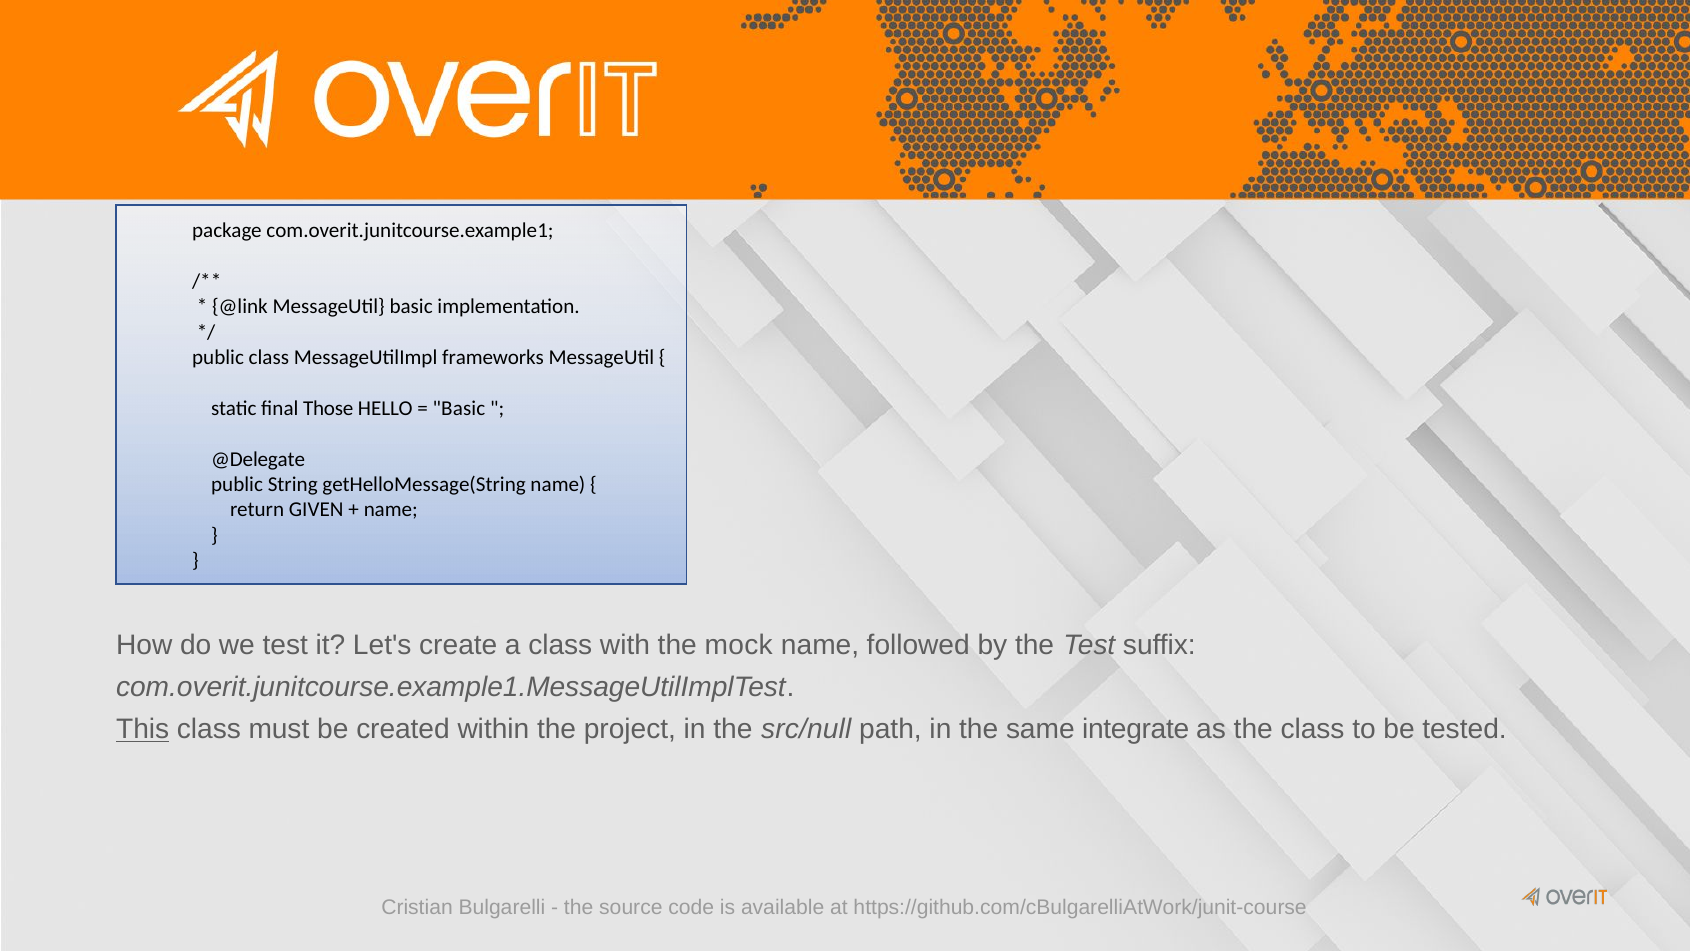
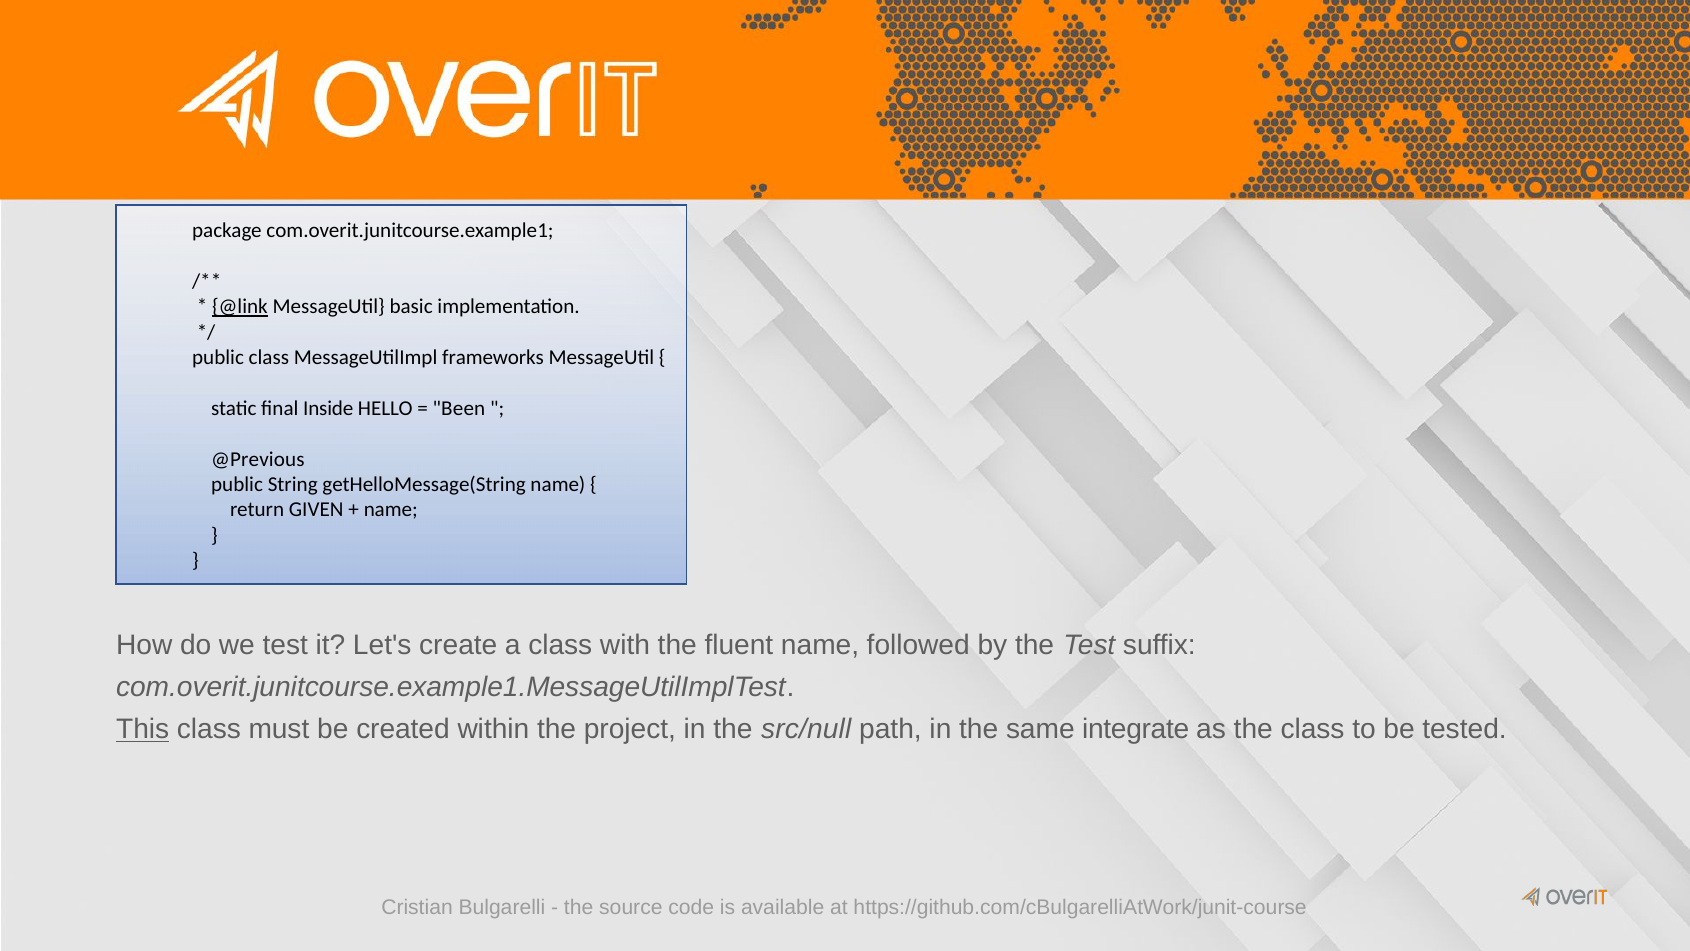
@link underline: none -> present (240, 307)
Those: Those -> Inside (328, 408)
Basic: Basic -> Been (459, 408)
@Delegate: @Delegate -> @Previous (258, 459)
mock: mock -> fluent (739, 645)
